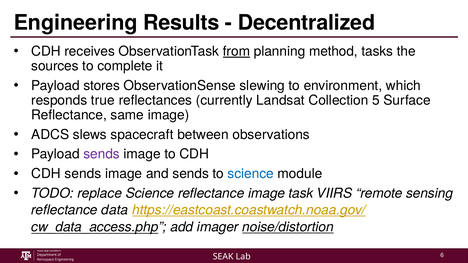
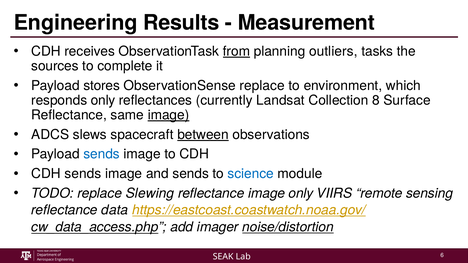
Decentralized: Decentralized -> Measurement (306, 23)
method: method -> outliers (333, 51)
ObservationSense slewing: slewing -> replace (262, 86)
responds true: true -> only (103, 100)
5: 5 -> 8 (376, 100)
image underline: none -> present (169, 115)
between underline: none -> present (203, 135)
sends colour: purple -> blue (102, 154)
replace Science: Science -> Slewing (150, 193)
image task: task -> only (301, 193)
